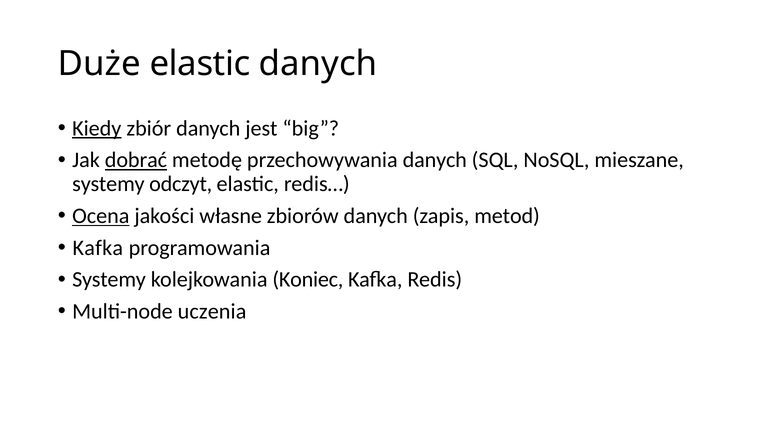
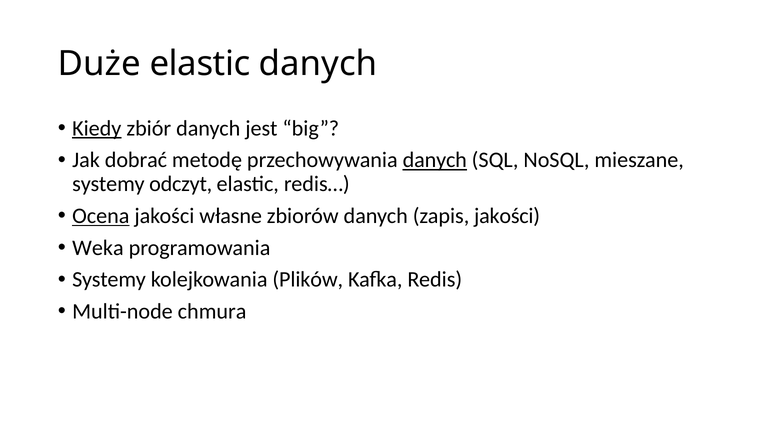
dobrać underline: present -> none (136, 160)
danych underline: none -> present (435, 160)
zapis metod: metod -> jakości (507, 216)
Kafka: Kafka -> Weka (98, 248)
Koniec: Koniec -> Plików (308, 280)
uczenia: uczenia -> chmura (212, 312)
